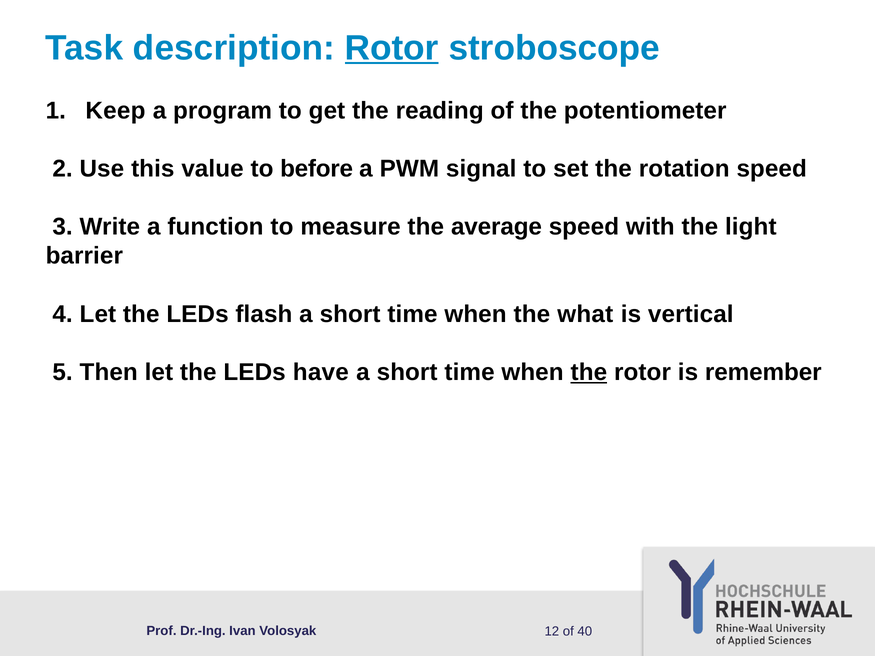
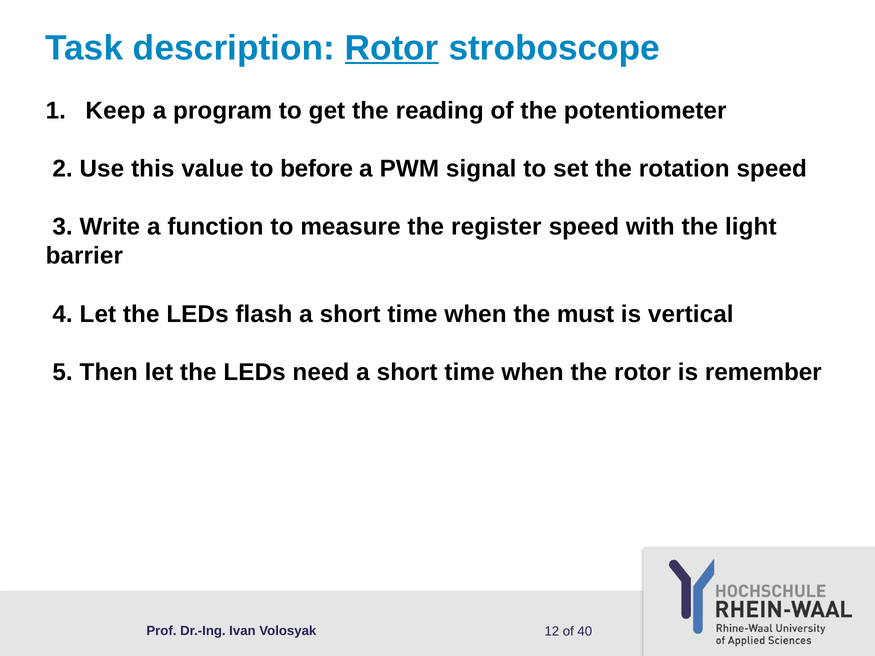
average: average -> register (496, 227)
what: what -> must (586, 314)
have: have -> need (321, 372)
the underline: present -> none (589, 372)
